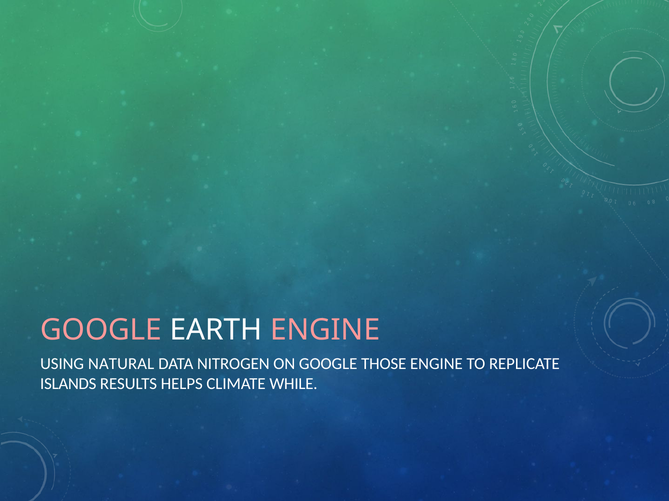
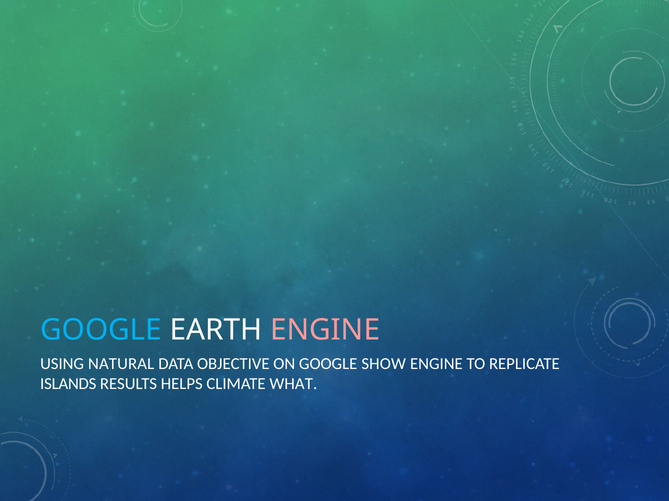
GOOGLE colour: pink -> light blue (101, 330)
NITROGEN: NITROGEN -> OBJECTIVE (233, 364)
THOSE: THOSE -> SHOW (384, 364)
WHILE: WHILE -> WHAT (293, 384)
